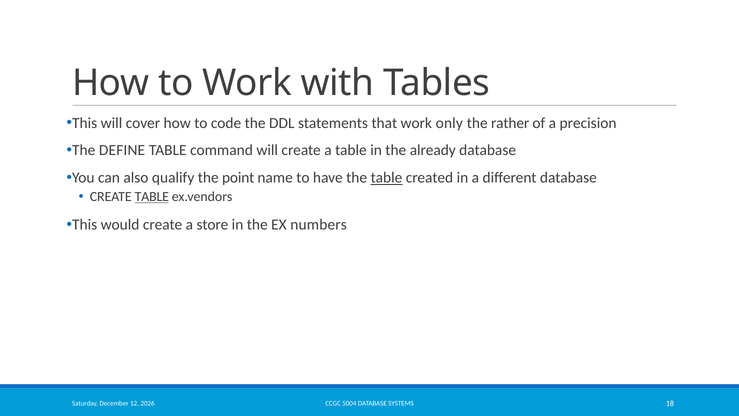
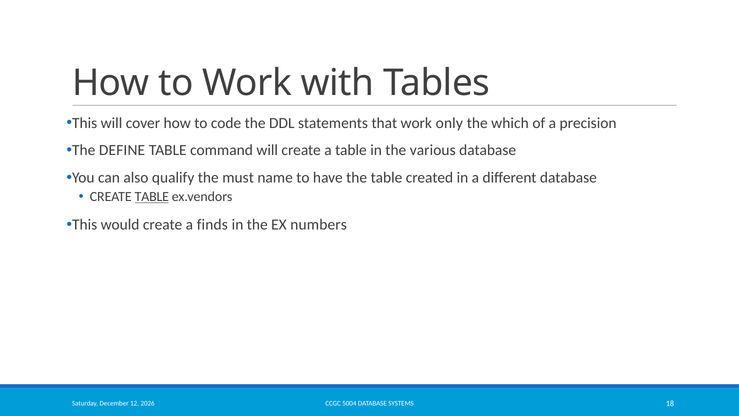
rather: rather -> which (510, 123)
already: already -> various (433, 150)
point: point -> must (238, 178)
table underline: present -> none (386, 178)
store: store -> finds (212, 225)
